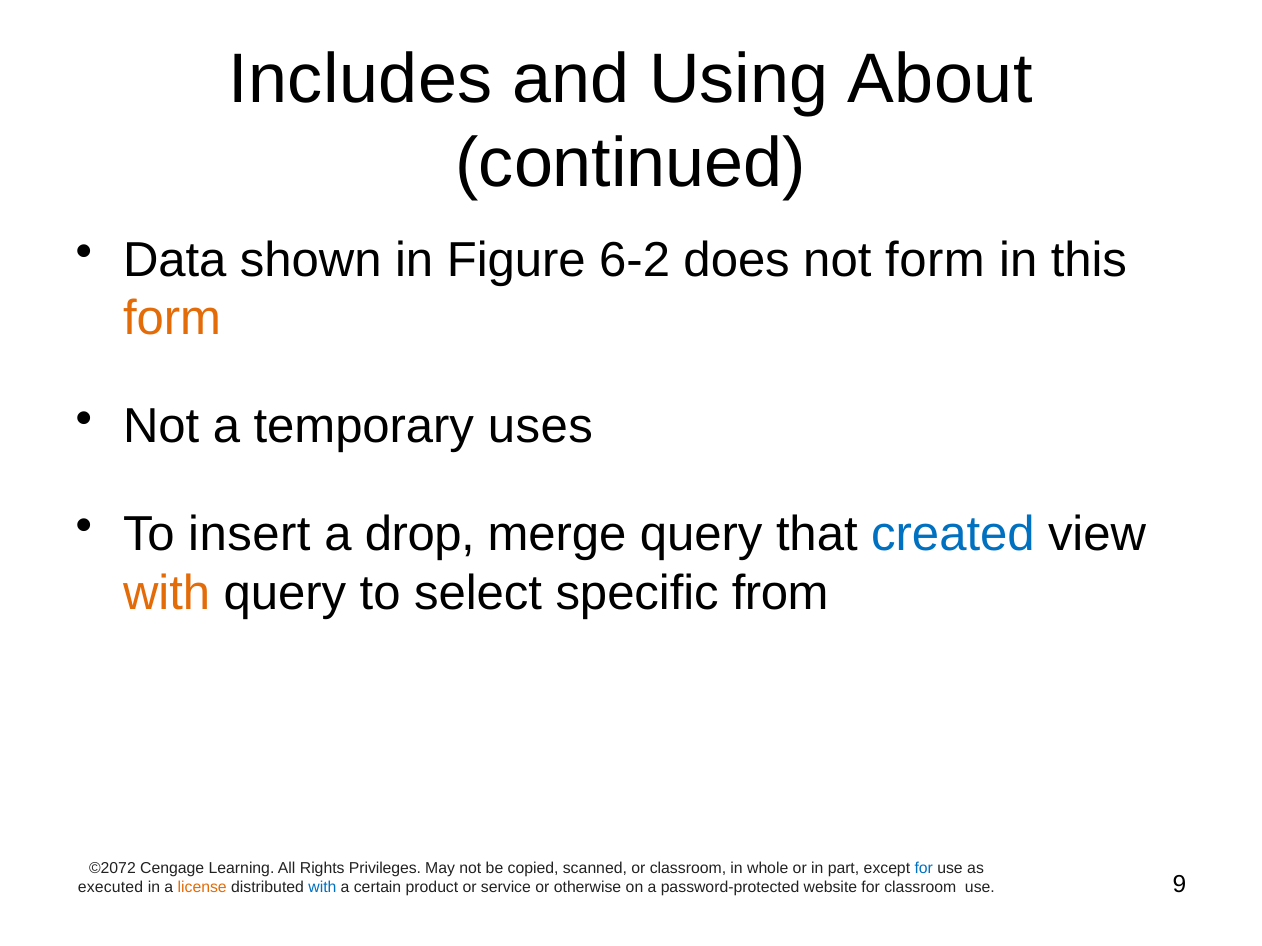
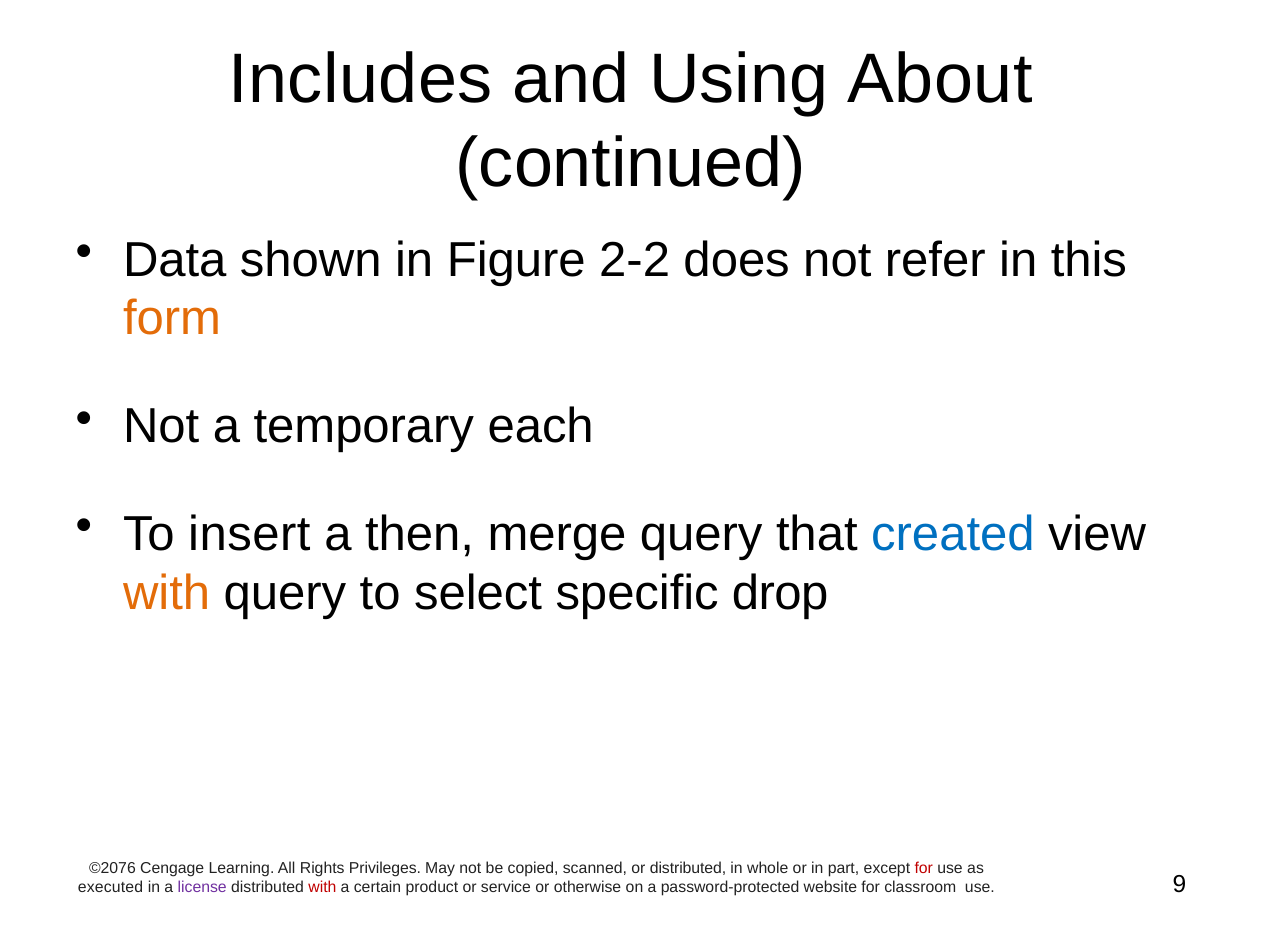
6-2: 6-2 -> 2-2 (635, 260)
not form: form -> refer (935, 260)
uses: uses -> each (541, 427)
drop: drop -> then (420, 535)
from: from -> drop (780, 594)
©2072: ©2072 -> ©2076 (112, 869)
or classroom: classroom -> distributed (688, 869)
for colour: blue -> red (924, 869)
license colour: orange -> purple (202, 888)
with colour: blue -> red (322, 888)
